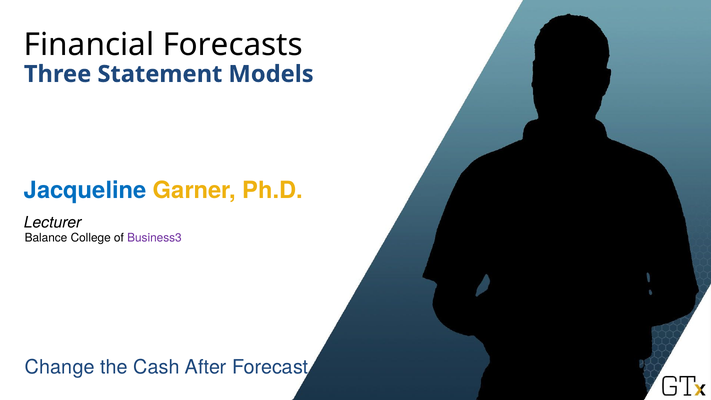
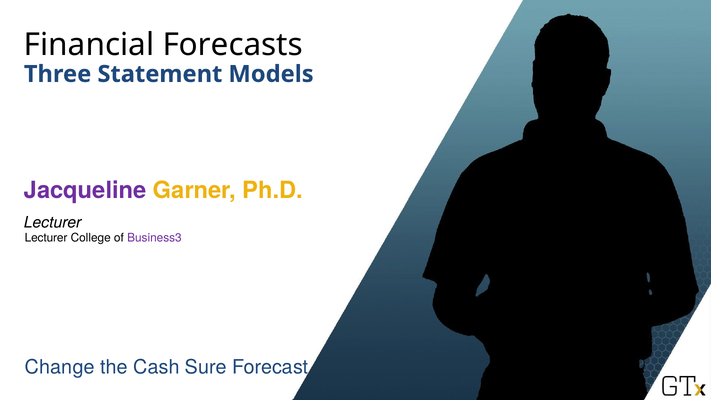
Jacqueline colour: blue -> purple (85, 190)
Balance: Balance -> Lecturer (46, 238)
After: After -> Sure (206, 367)
